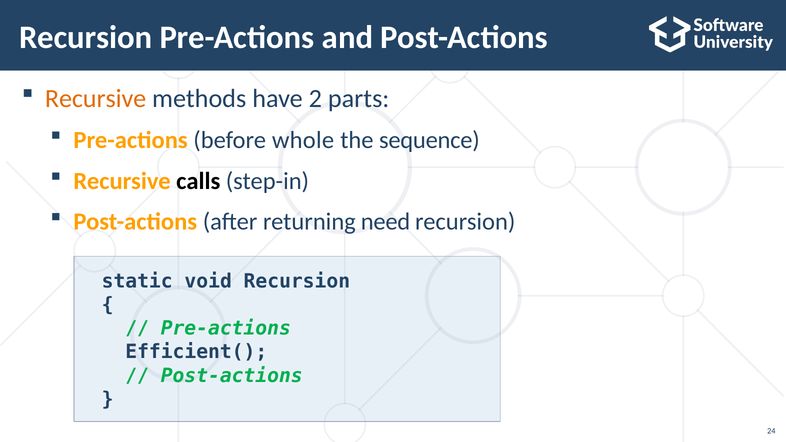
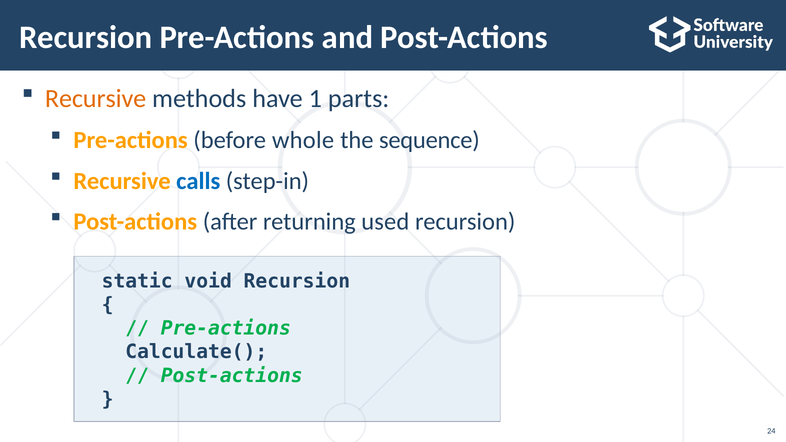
2: 2 -> 1 (315, 99)
calls colour: black -> blue (198, 181)
need: need -> used (385, 222)
Efficient(: Efficient( -> Calculate( (196, 352)
